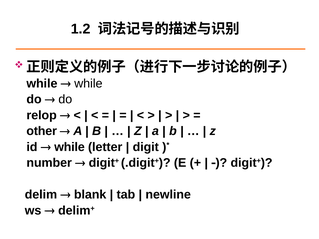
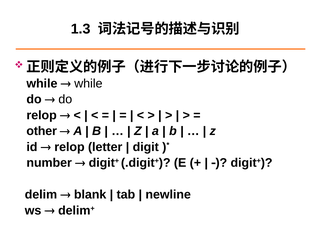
1.2: 1.2 -> 1.3 (81, 29)
while: while -> relop (69, 147)
